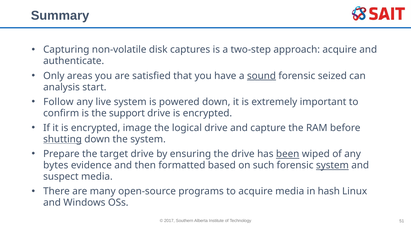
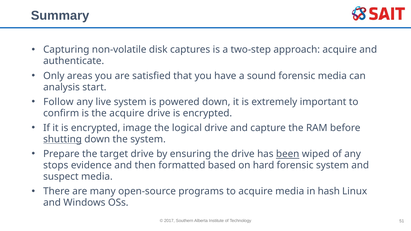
sound underline: present -> none (261, 76)
forensic seized: seized -> media (332, 76)
the support: support -> acquire (127, 113)
bytes: bytes -> stops (56, 165)
such: such -> hard (264, 165)
system underline: present -> none (332, 165)
